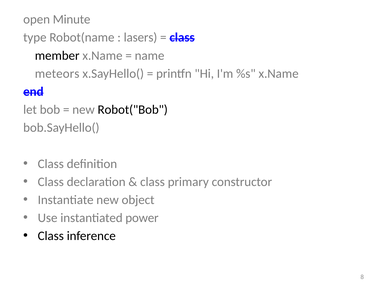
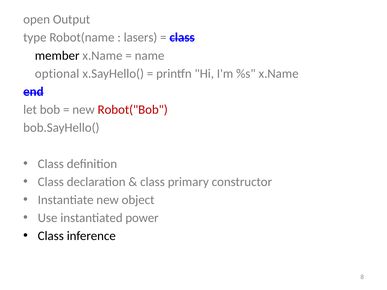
Minute: Minute -> Output (72, 19)
meteors: meteors -> optional (57, 74)
Robot("Bob colour: black -> red (133, 110)
